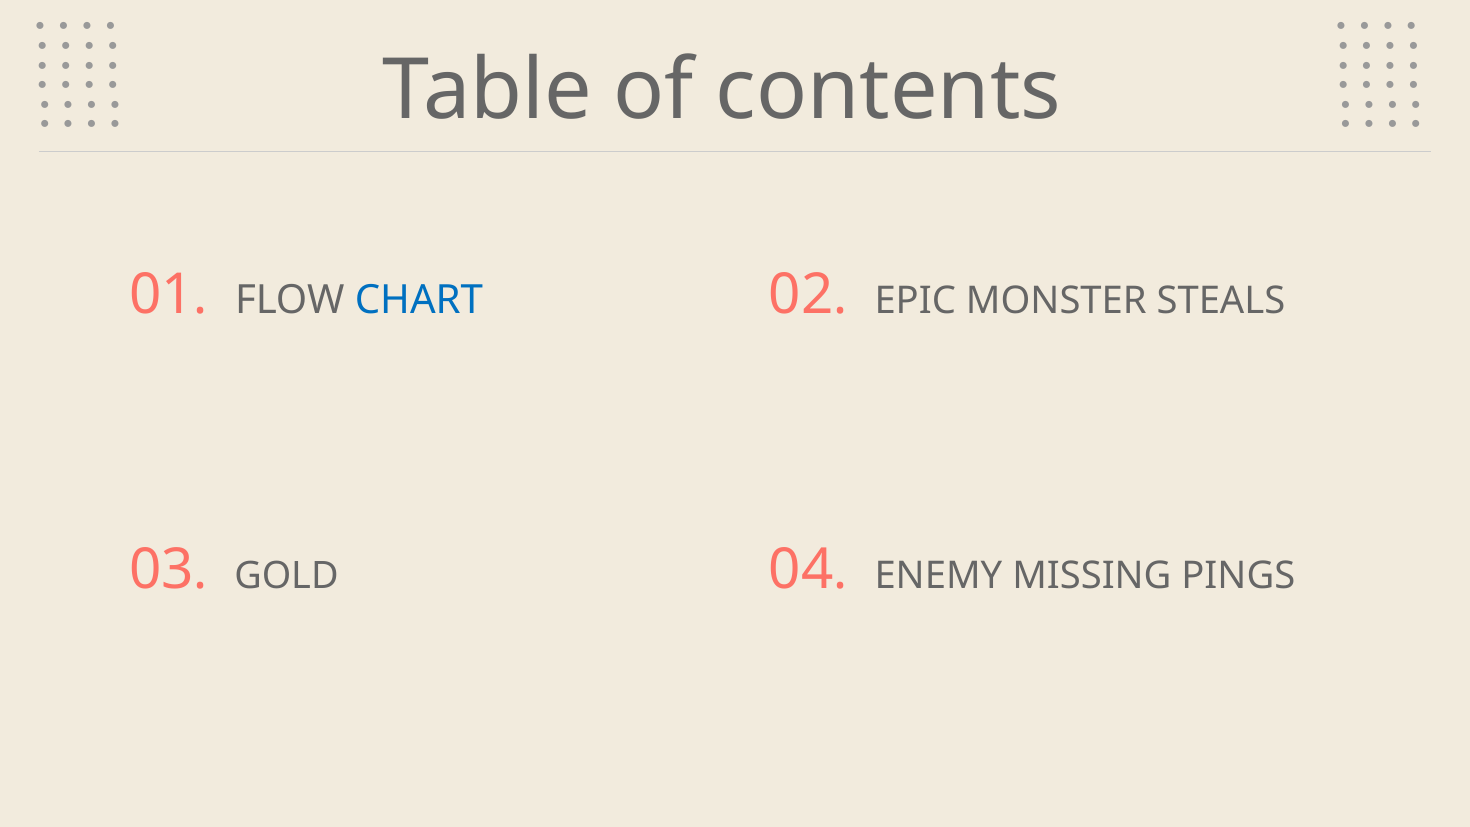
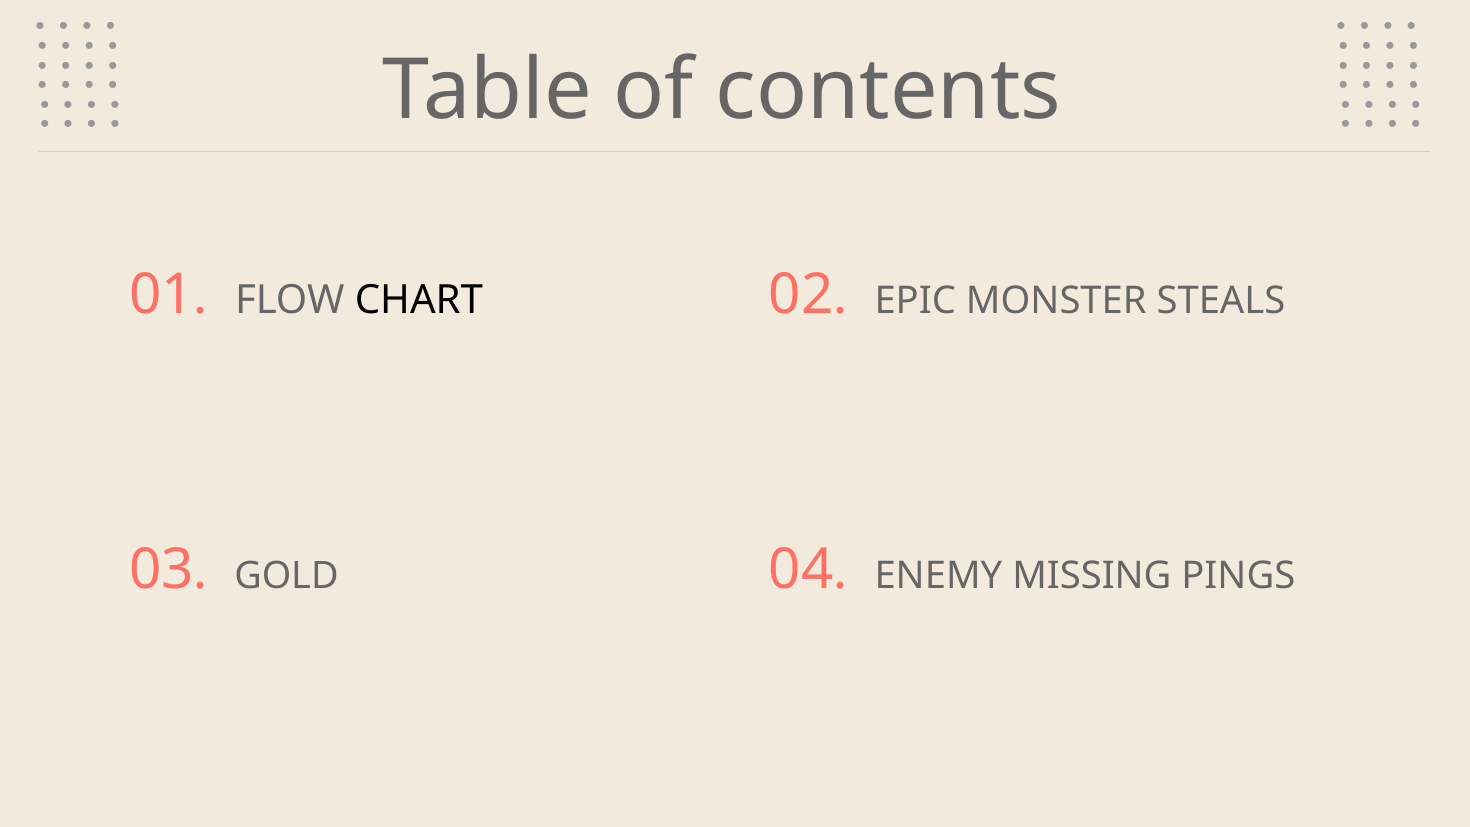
CHART colour: blue -> black (419, 300)
